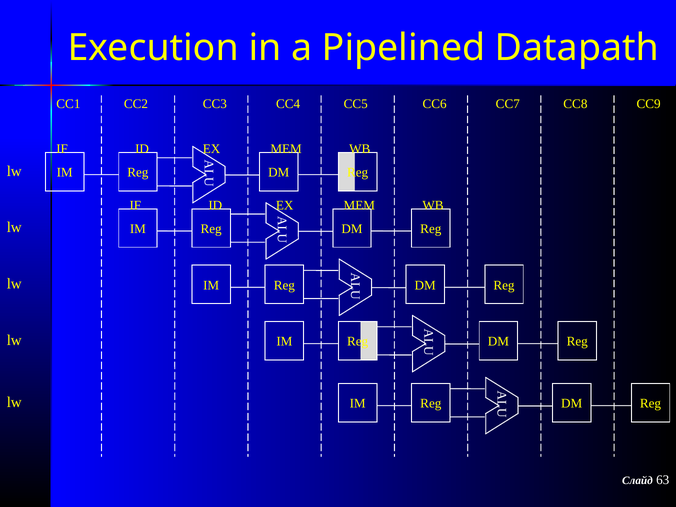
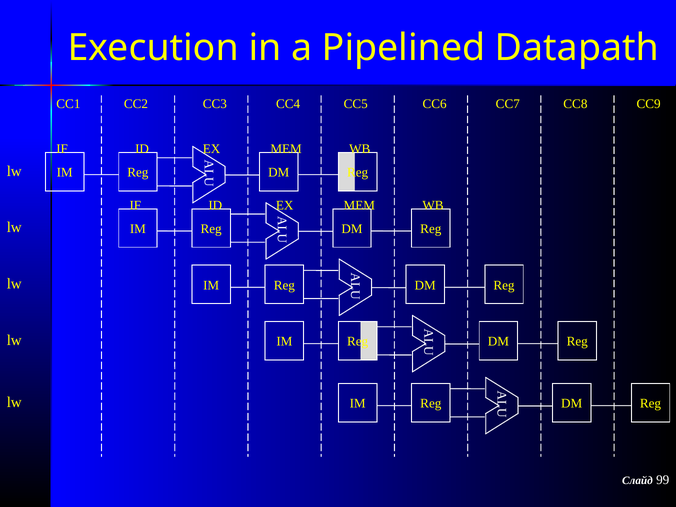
63: 63 -> 99 (663, 480)
